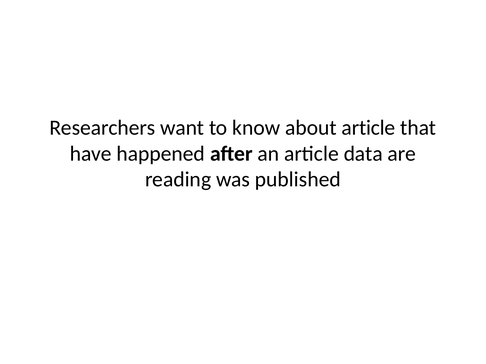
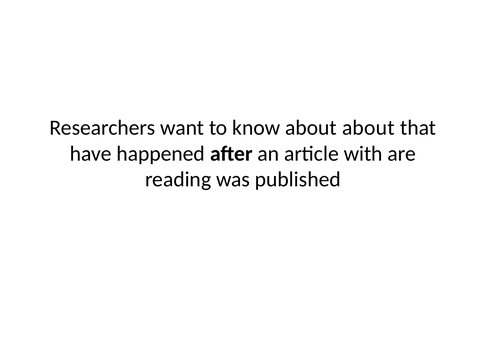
about article: article -> about (368, 128)
data: data -> with (363, 154)
